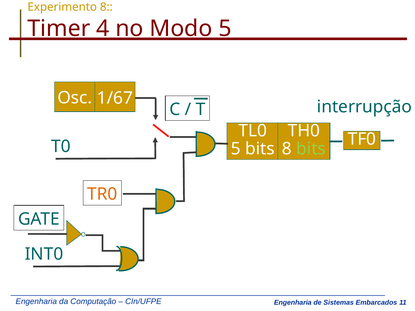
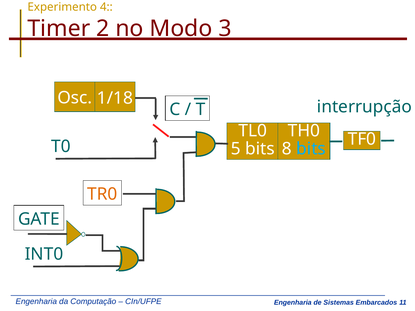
Experimento 8: 8 -> 4 (106, 7)
4: 4 -> 2 (103, 29)
Modo 5: 5 -> 3 (225, 29)
1/67: 1/67 -> 1/18 (115, 98)
bits colour: light green -> light blue (311, 149)
